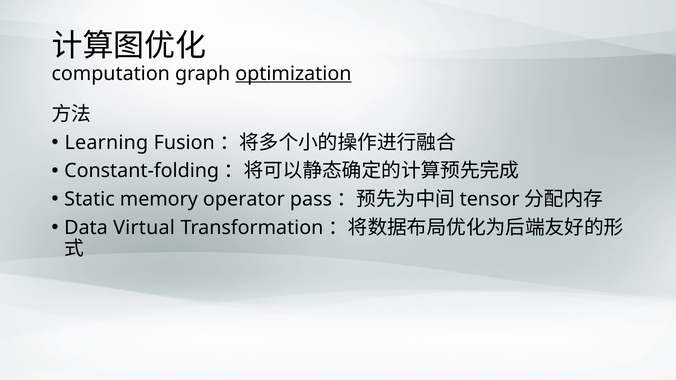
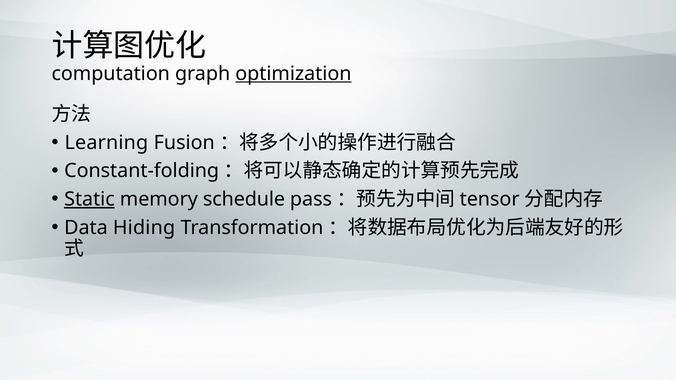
Static underline: none -> present (89, 199)
operator: operator -> schedule (244, 199)
Virtual: Virtual -> Hiding (144, 228)
